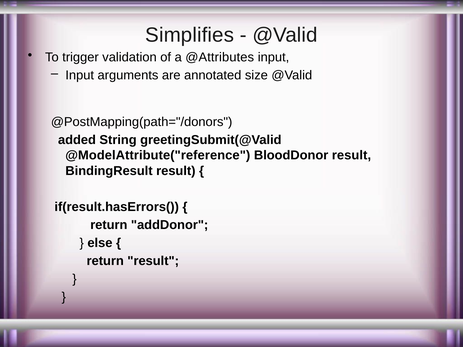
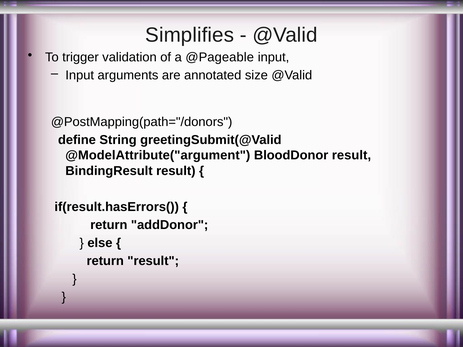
@Attributes: @Attributes -> @Pageable (220, 57)
added: added -> define (77, 140)
@ModelAttribute("reference: @ModelAttribute("reference -> @ModelAttribute("argument (158, 156)
